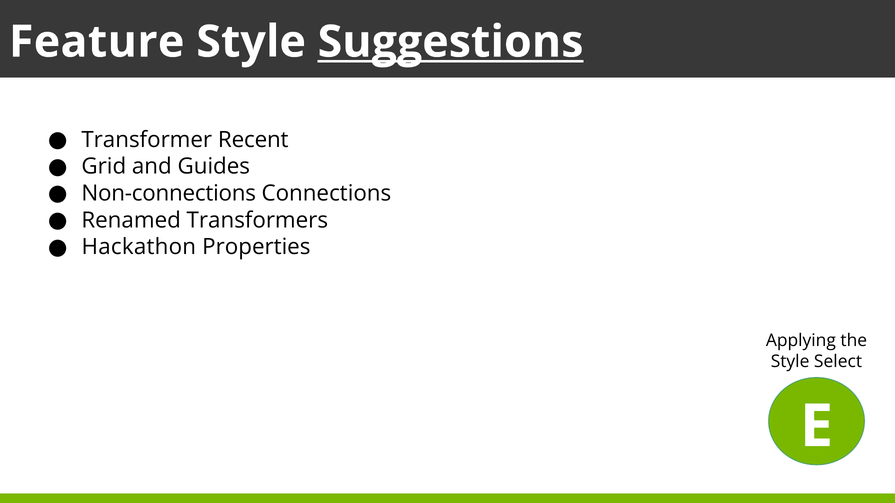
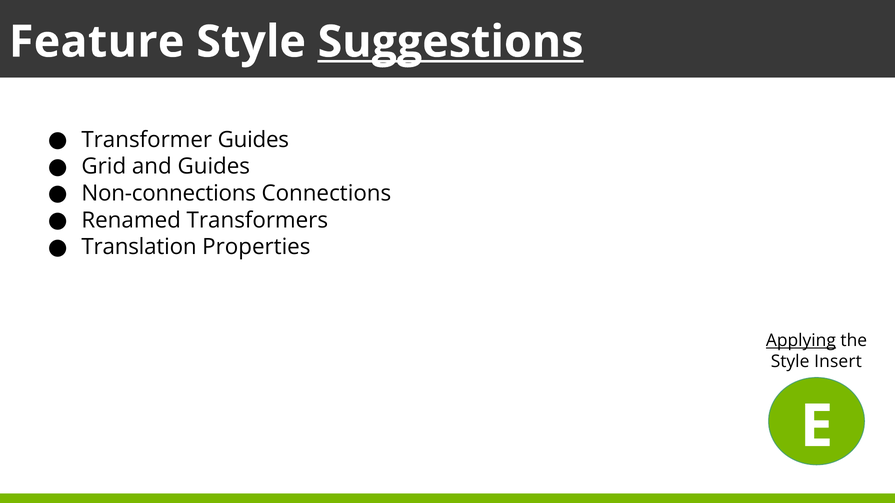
Transformer Recent: Recent -> Guides (253, 140)
Hackathon: Hackathon -> Translation (139, 247)
Applying underline: none -> present (801, 341)
Select: Select -> Insert (838, 362)
